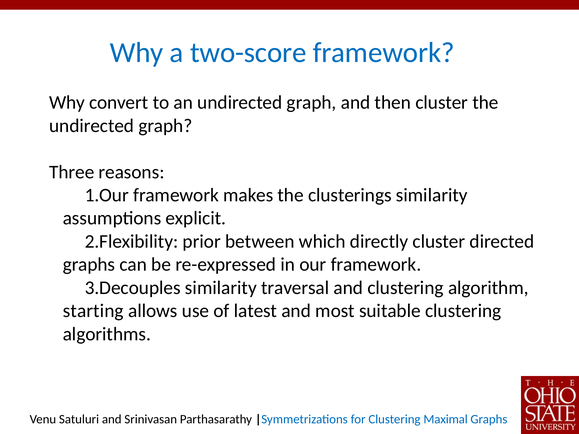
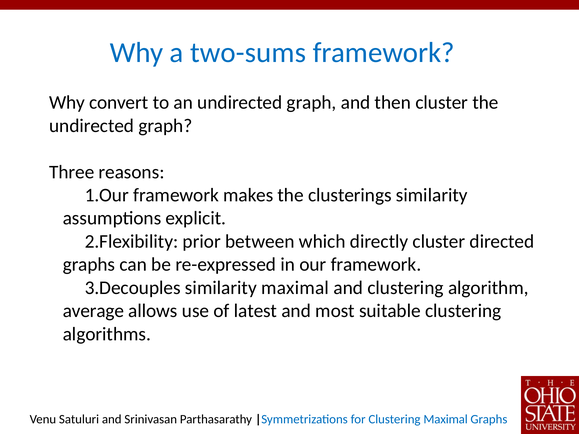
two-score: two-score -> two-sums (248, 53)
similarity traversal: traversal -> maximal (295, 288)
starting: starting -> average (93, 311)
